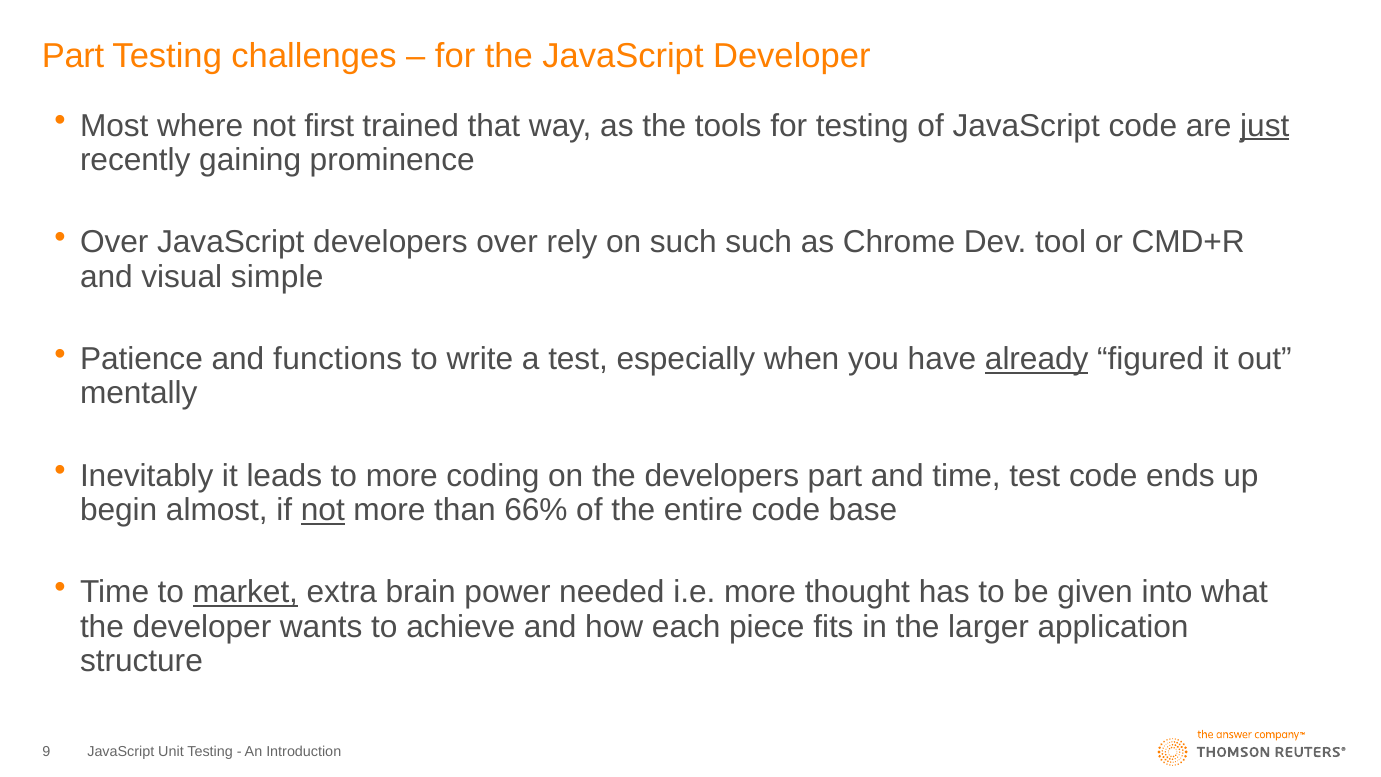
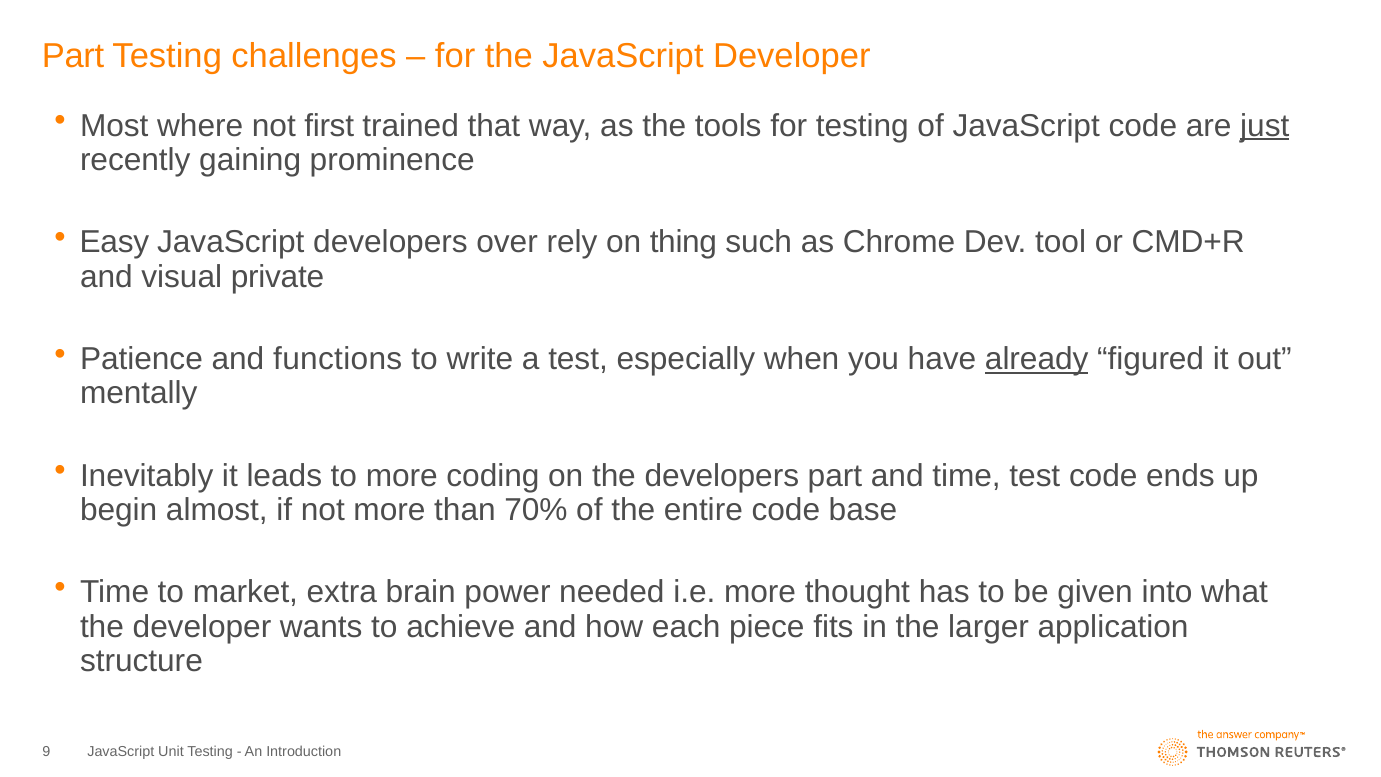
Over: Over -> Easy (114, 242)
on such: such -> thing (683, 242)
simple: simple -> private (277, 277)
not underline: present -> none (323, 510)
66%: 66% -> 70% (536, 510)
market underline: present -> none (245, 592)
